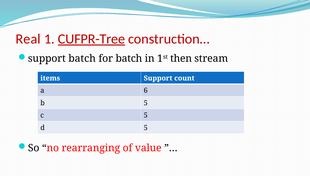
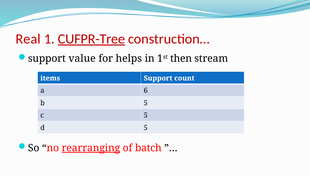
support batch: batch -> value (82, 59)
for batch: batch -> helps (129, 59)
rearranging underline: none -> present (91, 148)
value: value -> batch (148, 148)
